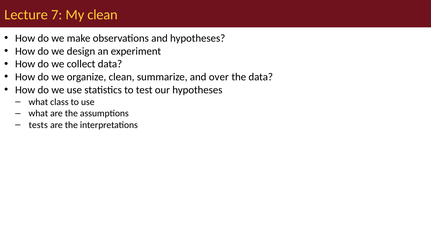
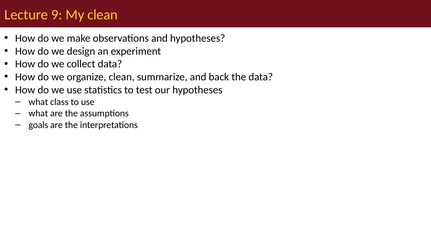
7: 7 -> 9 (57, 15)
over: over -> back (219, 77)
tests: tests -> goals (38, 125)
